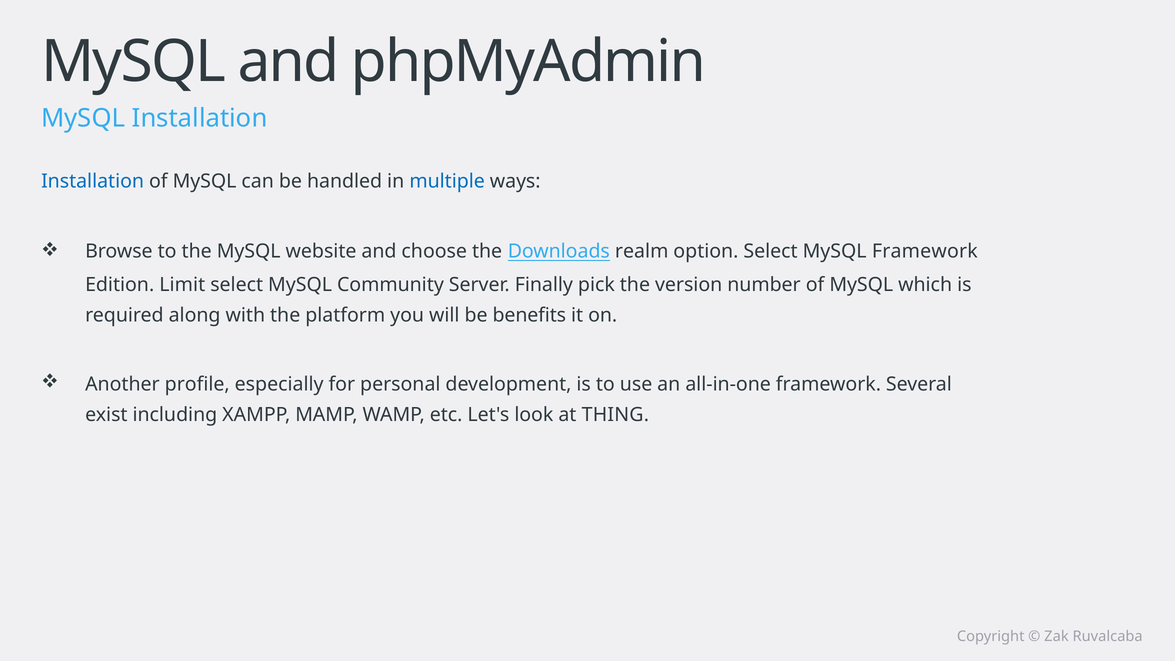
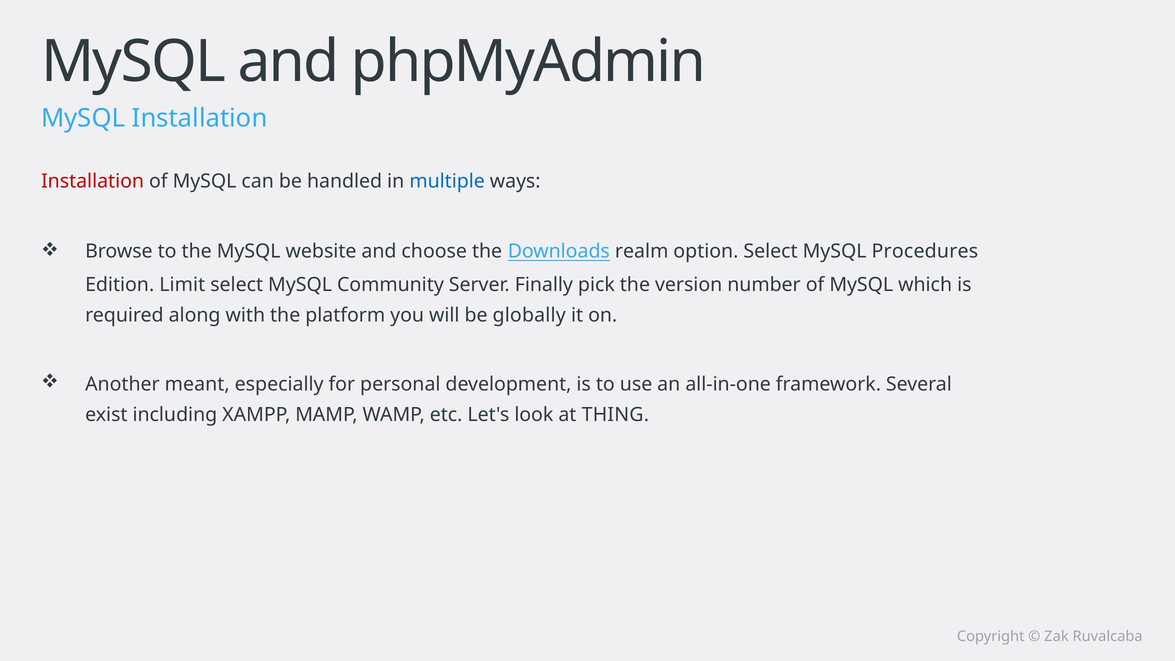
Installation colour: blue -> red (93, 182)
MySQL Framework: Framework -> Procedures (925, 251)
benefits: benefits -> globally (529, 315)
profile: profile -> meant (197, 384)
